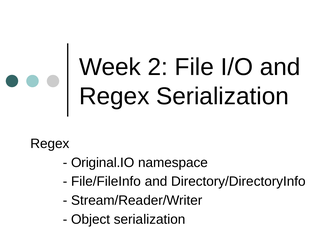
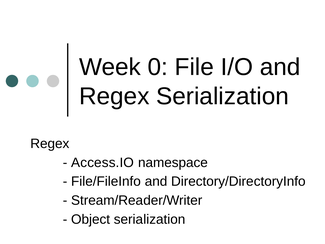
2: 2 -> 0 (158, 67)
Original.IO: Original.IO -> Access.IO (103, 162)
